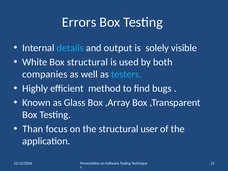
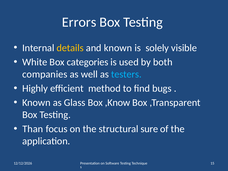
details colour: light blue -> yellow (70, 48)
and output: output -> known (118, 48)
Box structural: structural -> categories (88, 62)
,Array: ,Array -> ,Know (118, 103)
user: user -> sure (149, 129)
